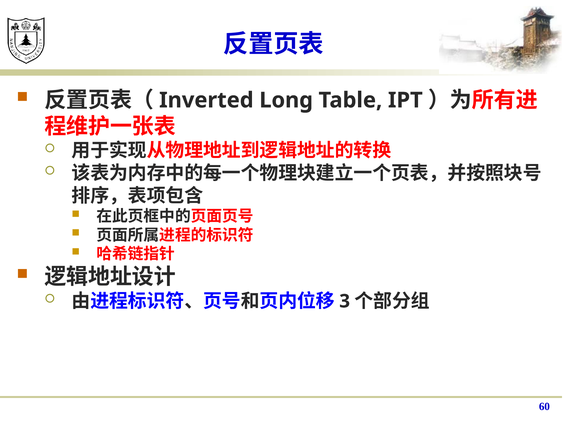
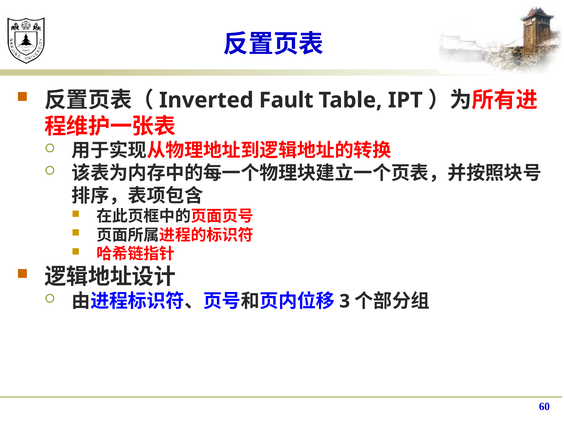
Long: Long -> Fault (286, 100)
